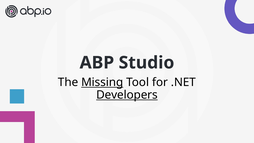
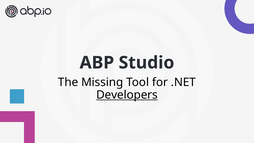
Missing underline: present -> none (102, 82)
